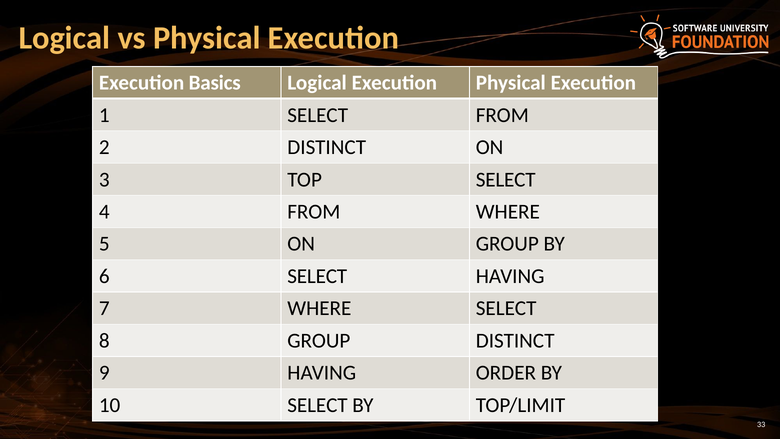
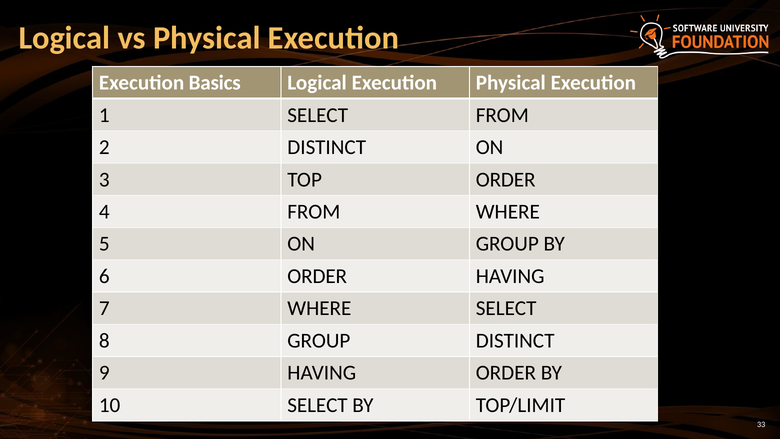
TOP SELECT: SELECT -> ORDER (506, 179)
6 SELECT: SELECT -> ORDER (317, 276)
